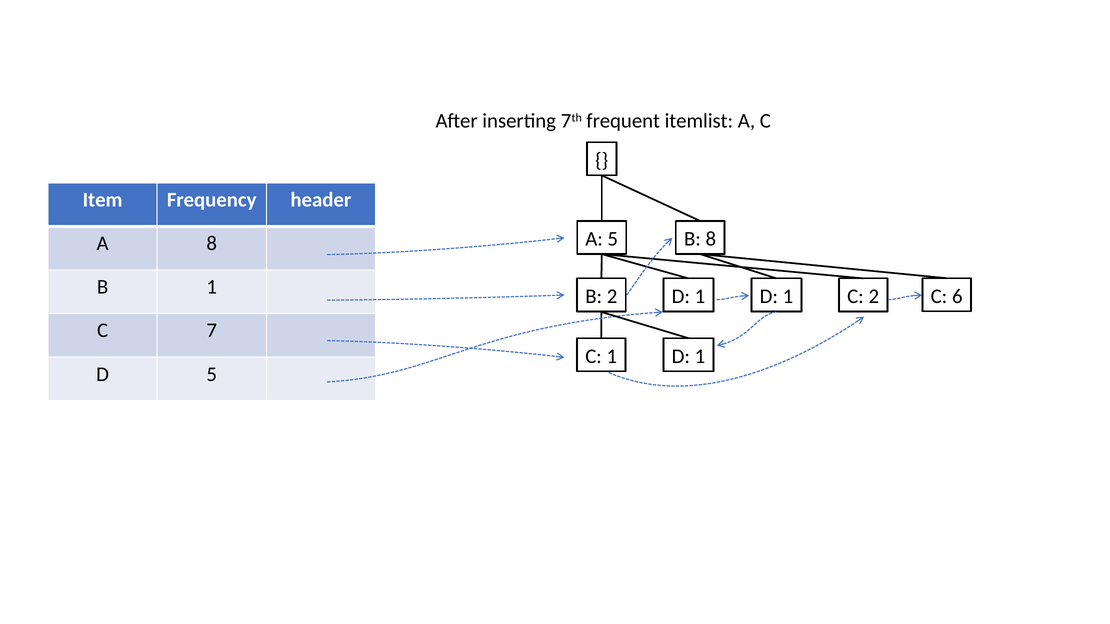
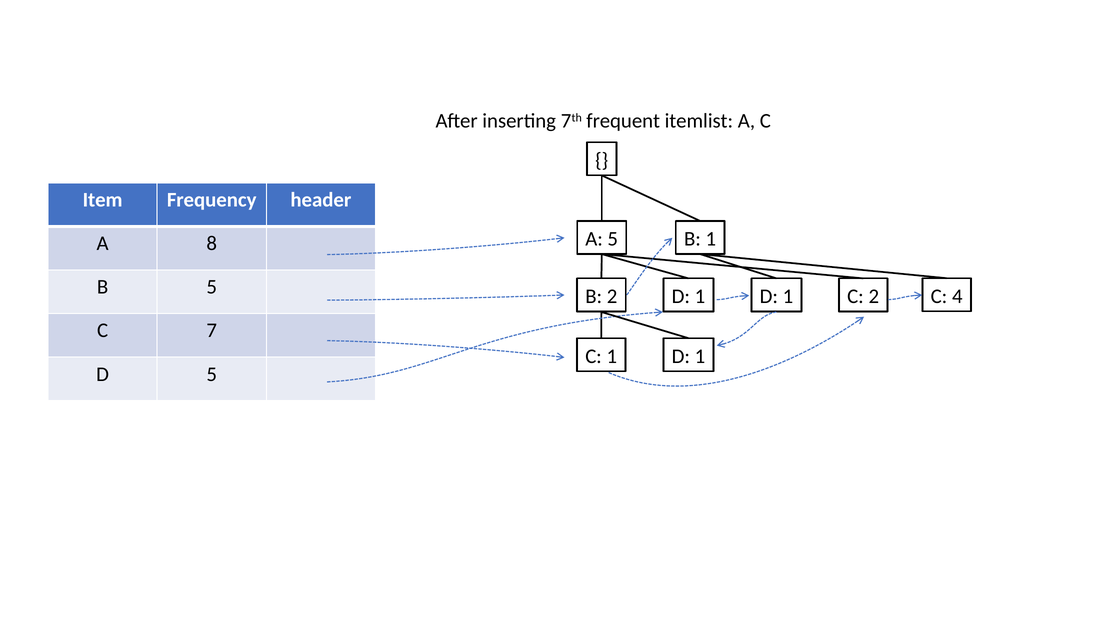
B 8: 8 -> 1 (711, 239)
B 1: 1 -> 5 (212, 287)
6: 6 -> 4 (957, 296)
